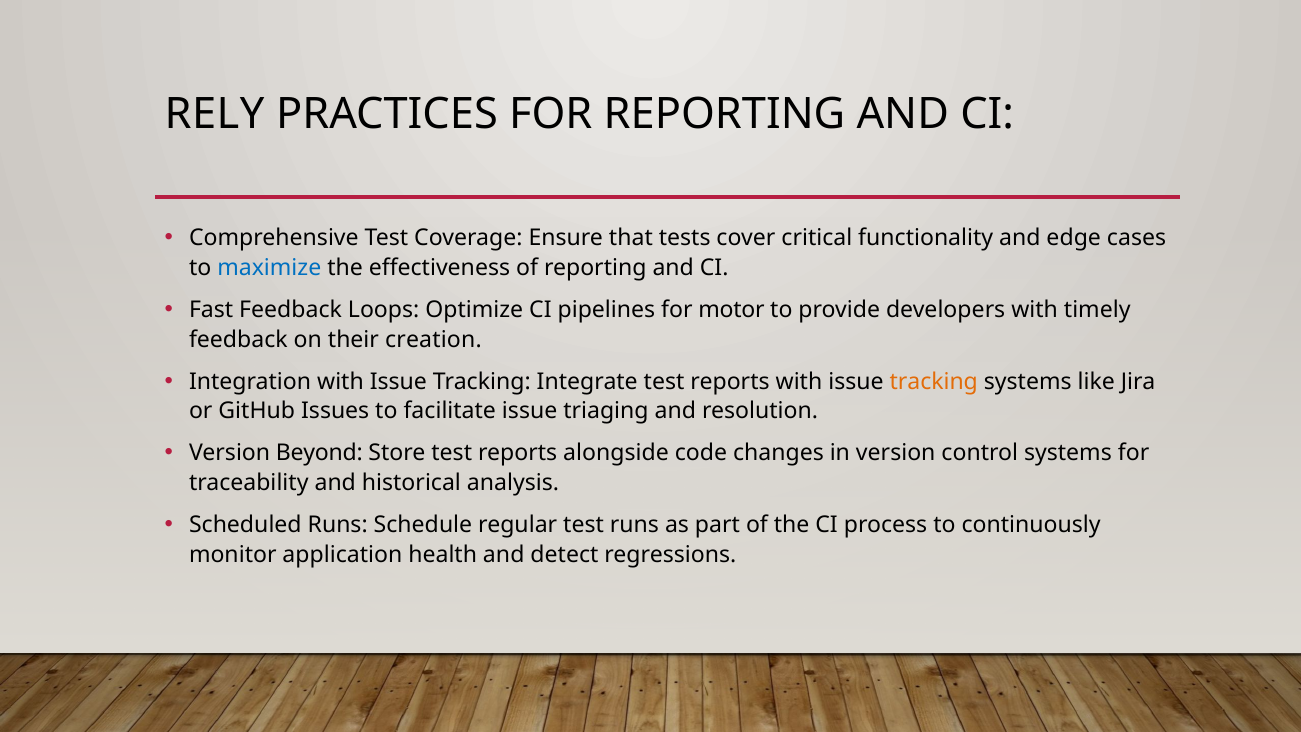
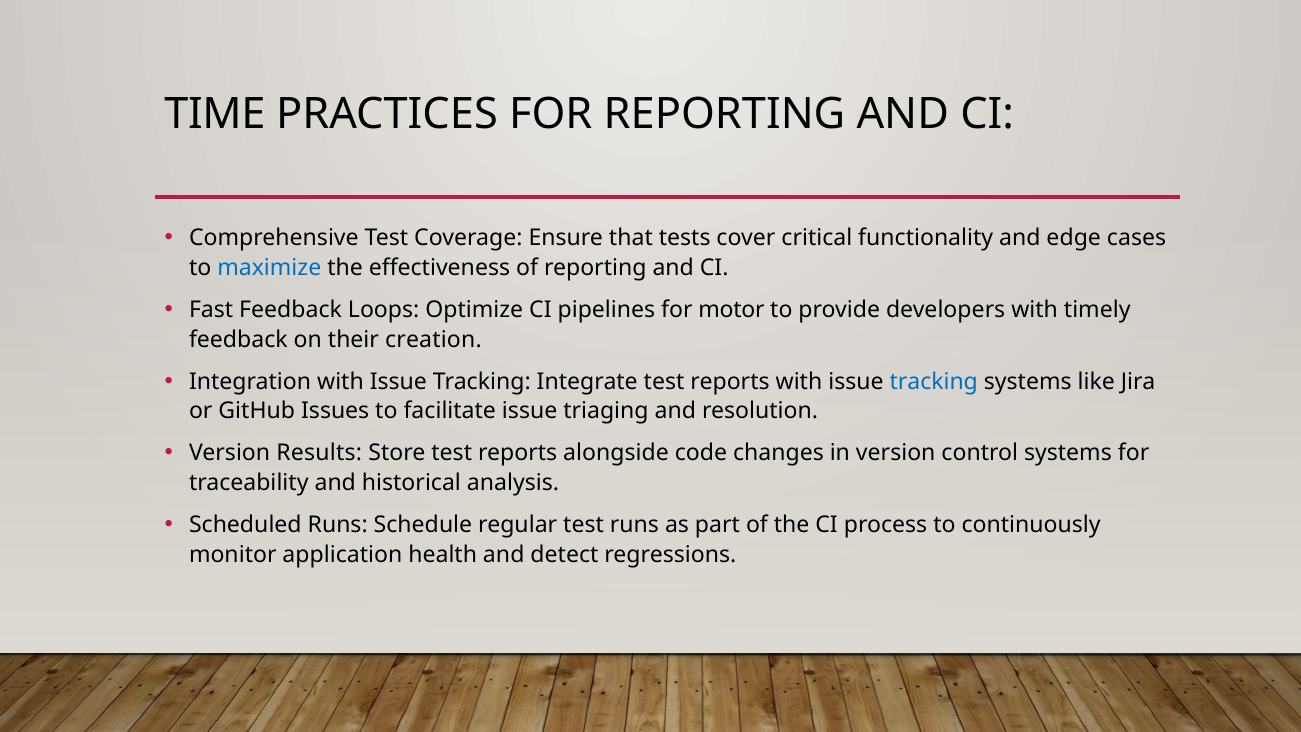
RELY: RELY -> TIME (215, 114)
tracking colour: orange -> blue (934, 381)
Beyond: Beyond -> Results (319, 453)
